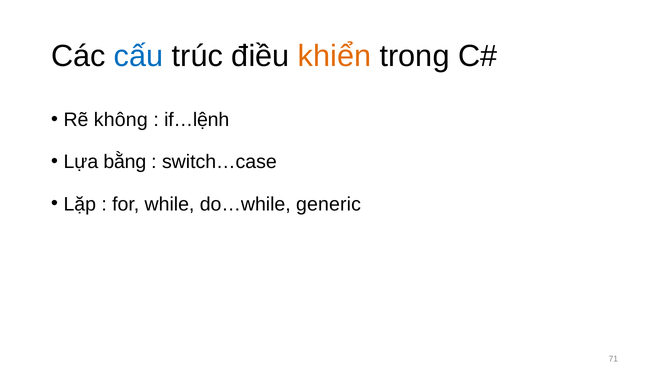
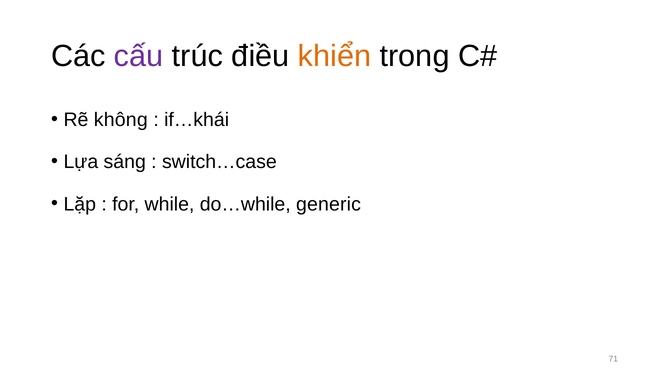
cấu colour: blue -> purple (139, 56)
if…lệnh: if…lệnh -> if…khái (197, 120)
bằng: bằng -> sáng (125, 162)
